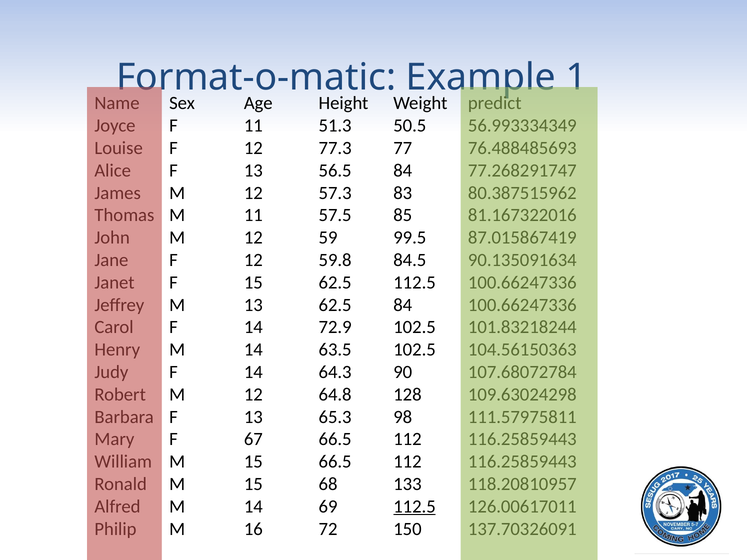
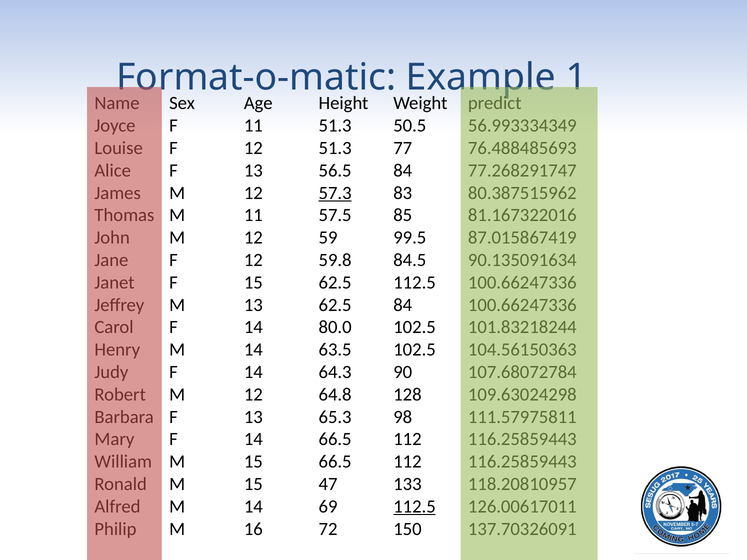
12 77.3: 77.3 -> 51.3 (335, 148)
57.3 underline: none -> present (335, 193)
72.9: 72.9 -> 80.0 (335, 327)
67: 67 -> 14 (253, 439)
68: 68 -> 47 (328, 484)
